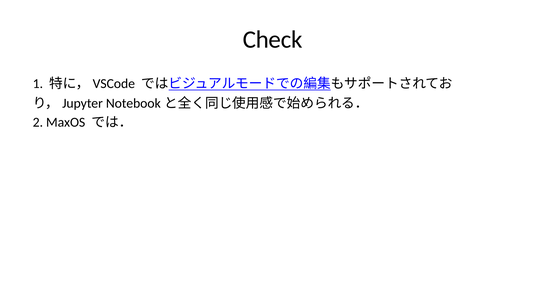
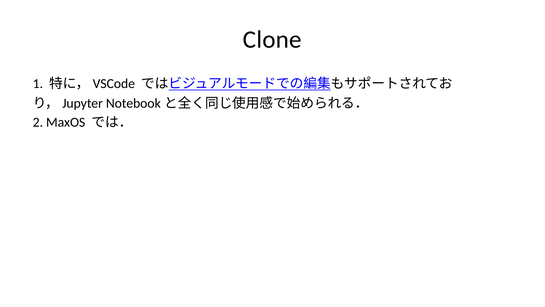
Check: Check -> Clone (272, 40)
